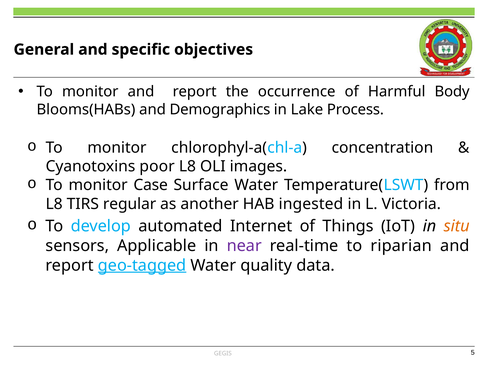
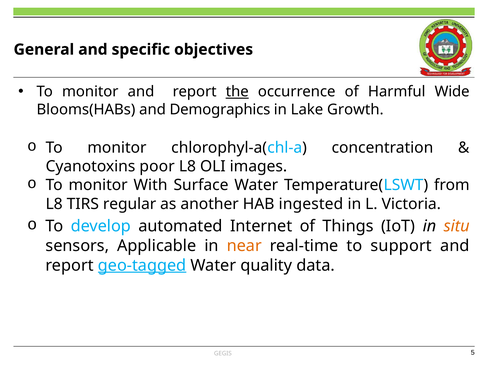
the underline: none -> present (237, 92)
Body: Body -> Wide (452, 92)
Process: Process -> Growth (355, 110)
Case: Case -> With (151, 185)
near colour: purple -> orange (244, 246)
riparian: riparian -> support (401, 246)
